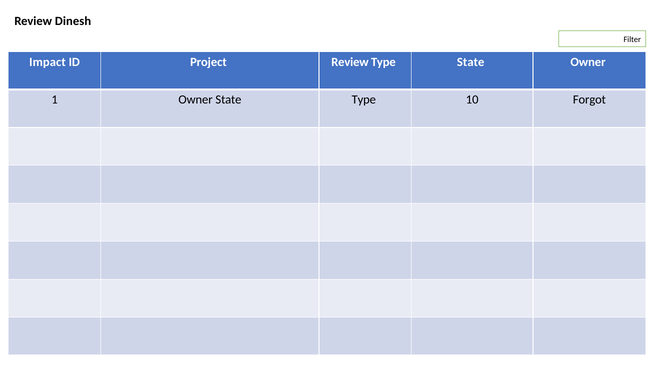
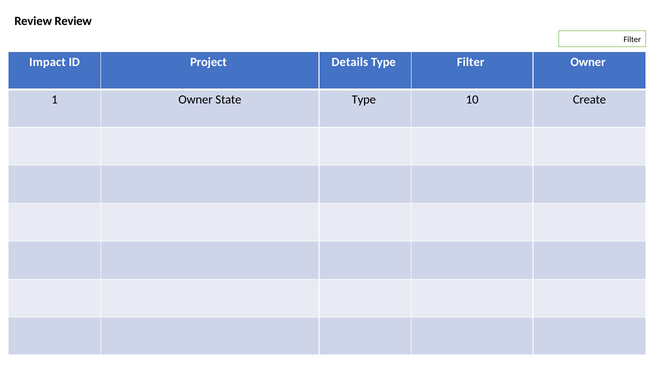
Review Dinesh: Dinesh -> Review (73, 21)
Project Review: Review -> Details (350, 62)
Type State: State -> Filter (471, 62)
Forgot: Forgot -> Create (589, 100)
